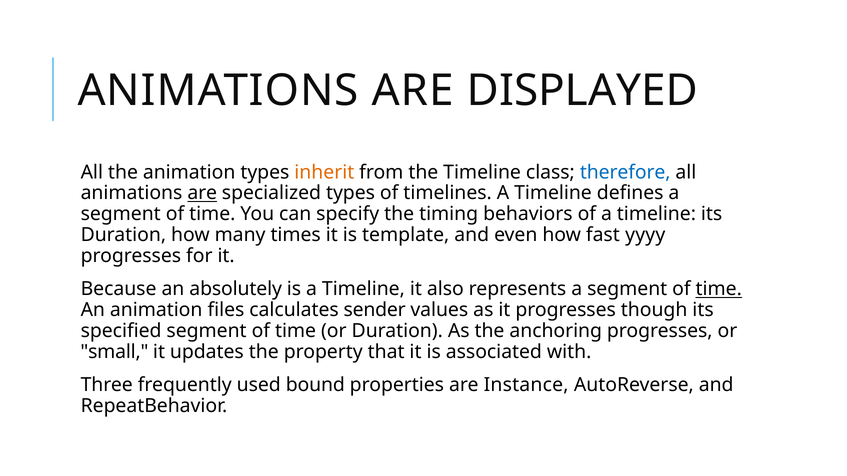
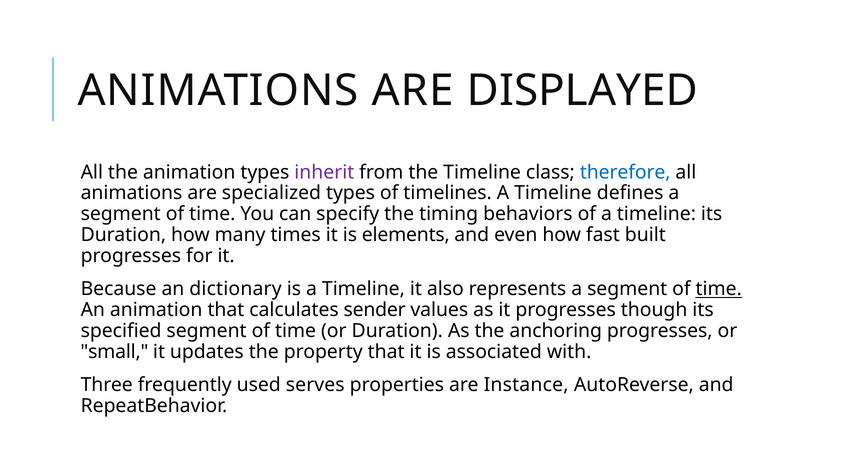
inherit colour: orange -> purple (324, 172)
are underline: present -> none (202, 193)
template: template -> elements (406, 235)
yyyy: yyyy -> built (645, 235)
absolutely: absolutely -> dictionary (236, 289)
animation files: files -> that (226, 310)
bound: bound -> serves (315, 385)
